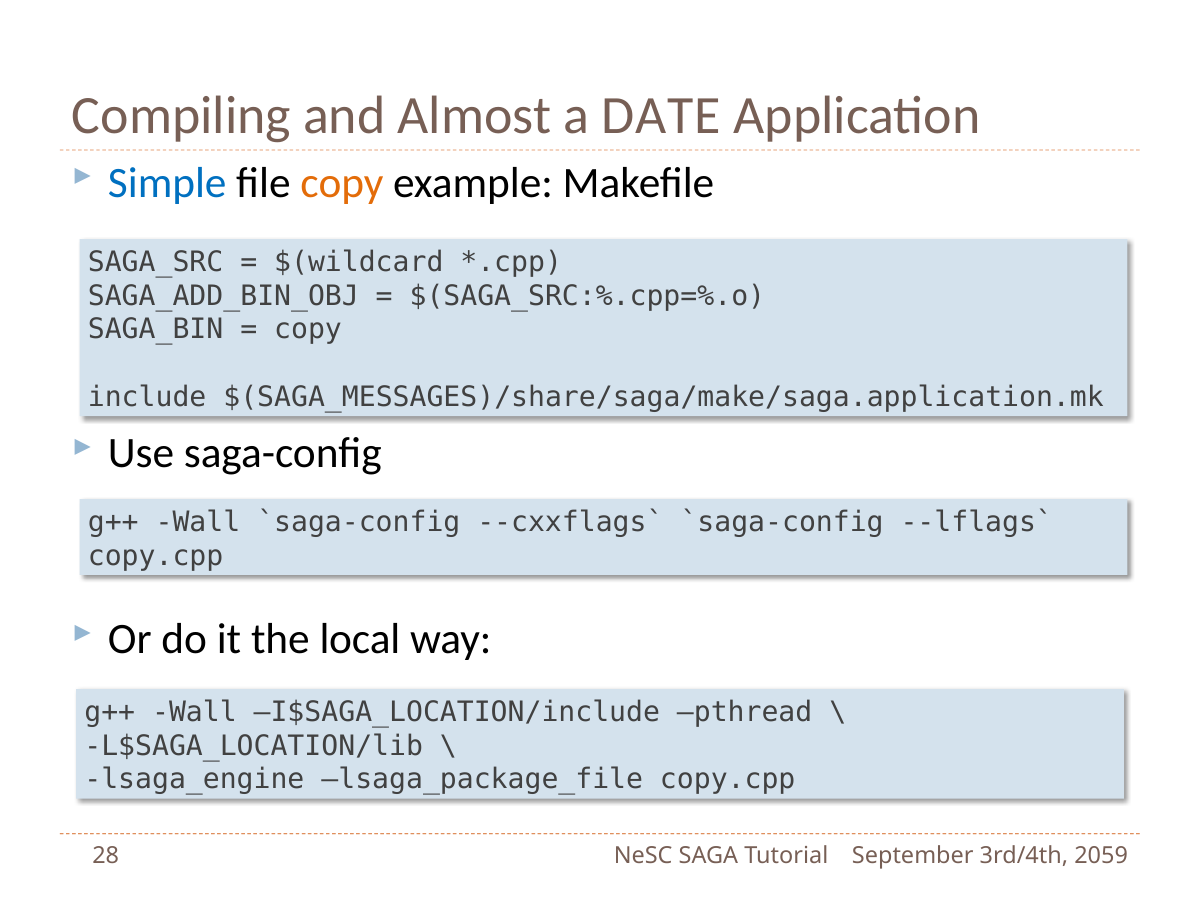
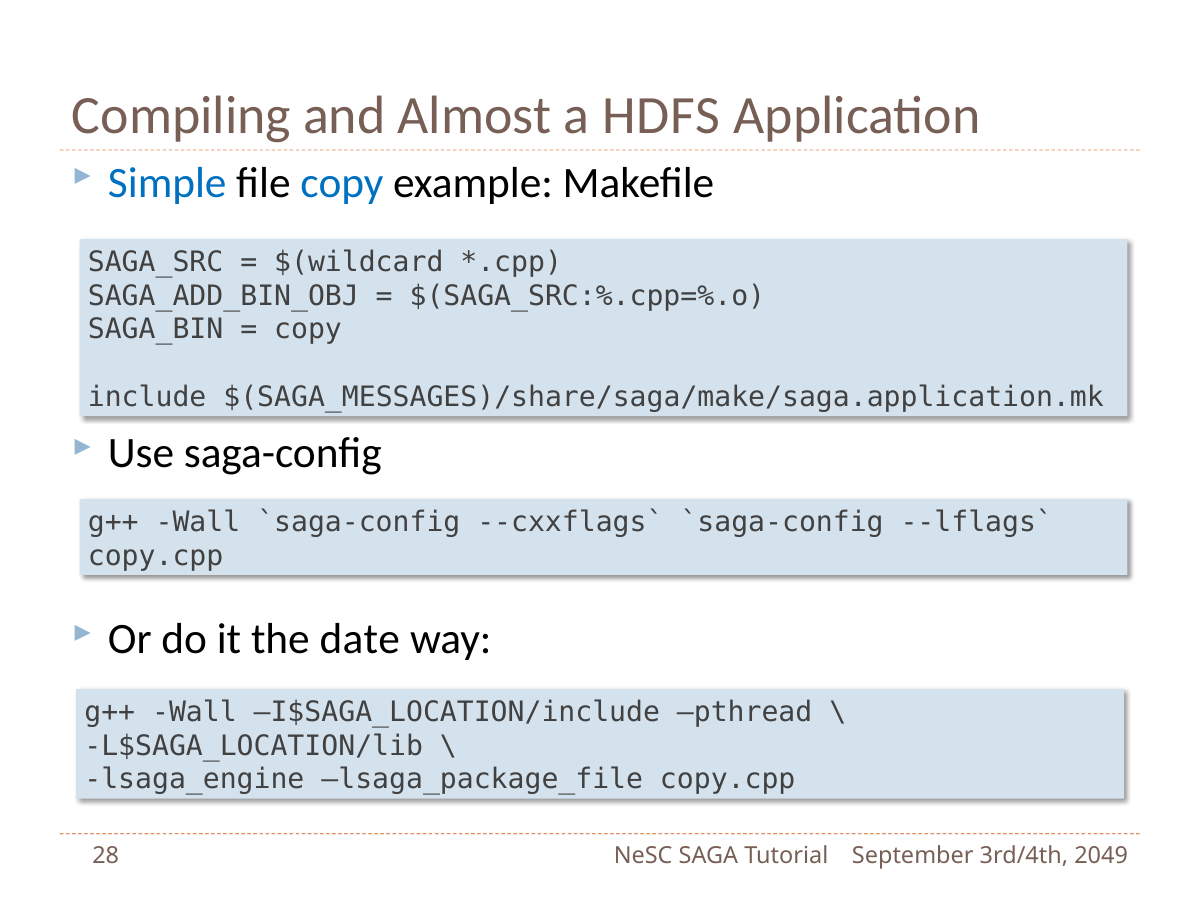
DATE: DATE -> HDFS (661, 115)
copy colour: orange -> blue (342, 183)
local: local -> date (360, 640)
2059: 2059 -> 2049 (1101, 856)
